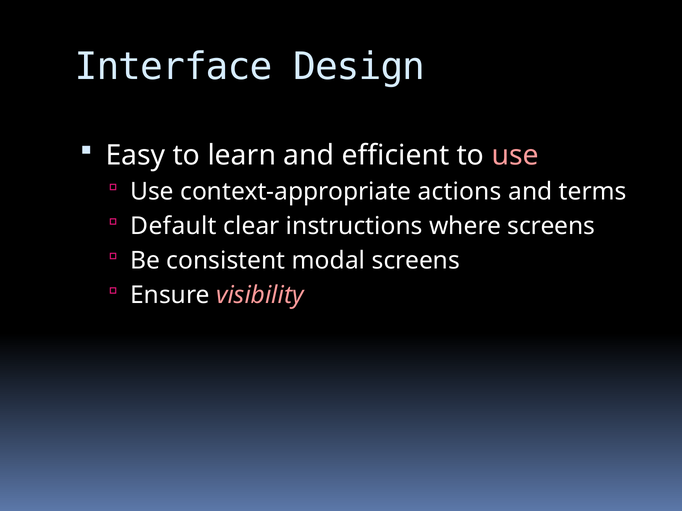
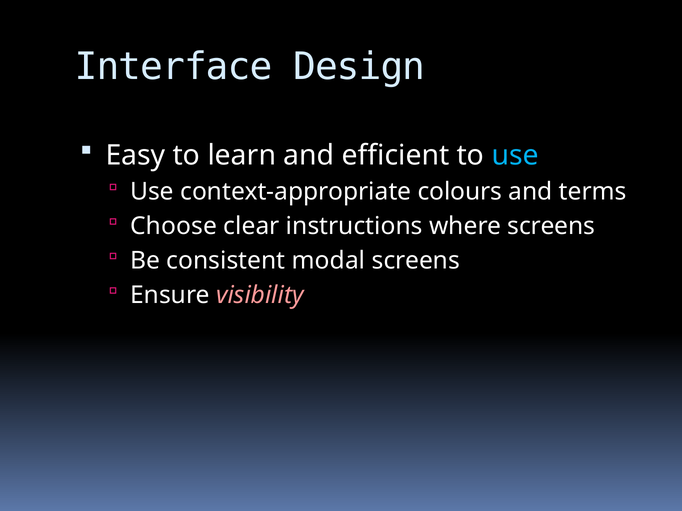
use colour: pink -> light blue (515, 155)
actions: actions -> colours (460, 192)
Default: Default -> Choose (174, 226)
